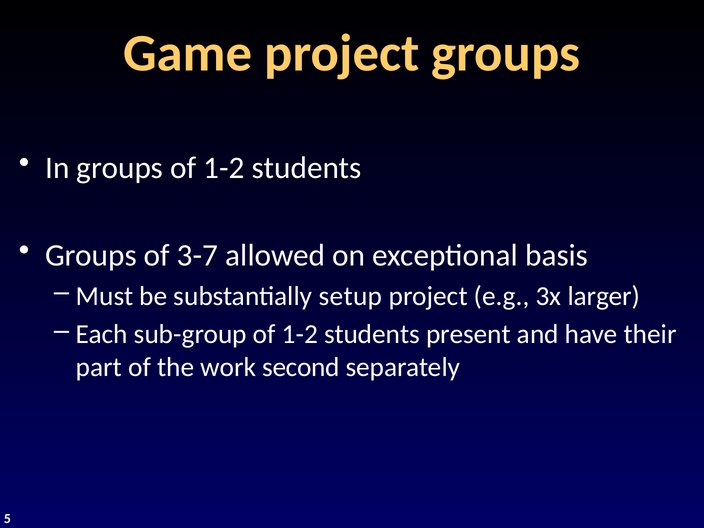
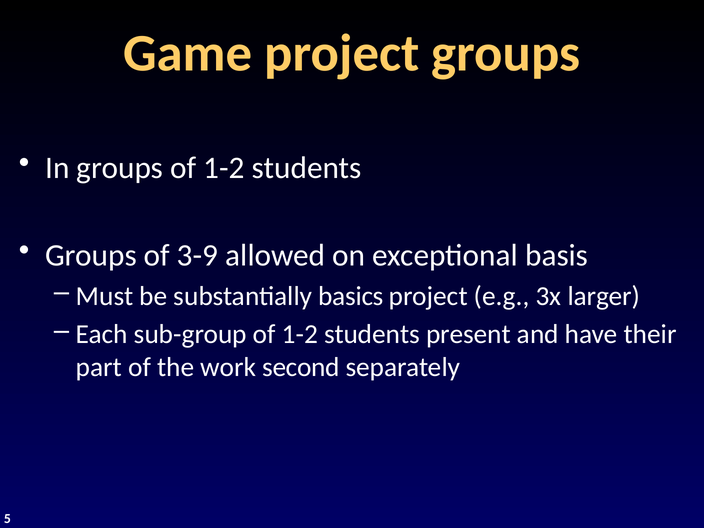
3-7: 3-7 -> 3-9 (198, 256)
setup: setup -> basics (351, 296)
